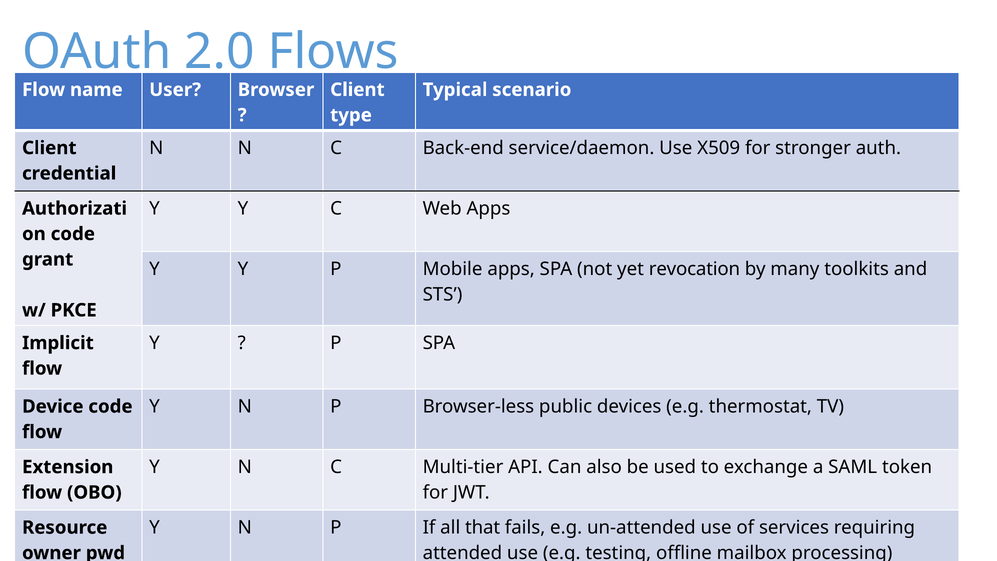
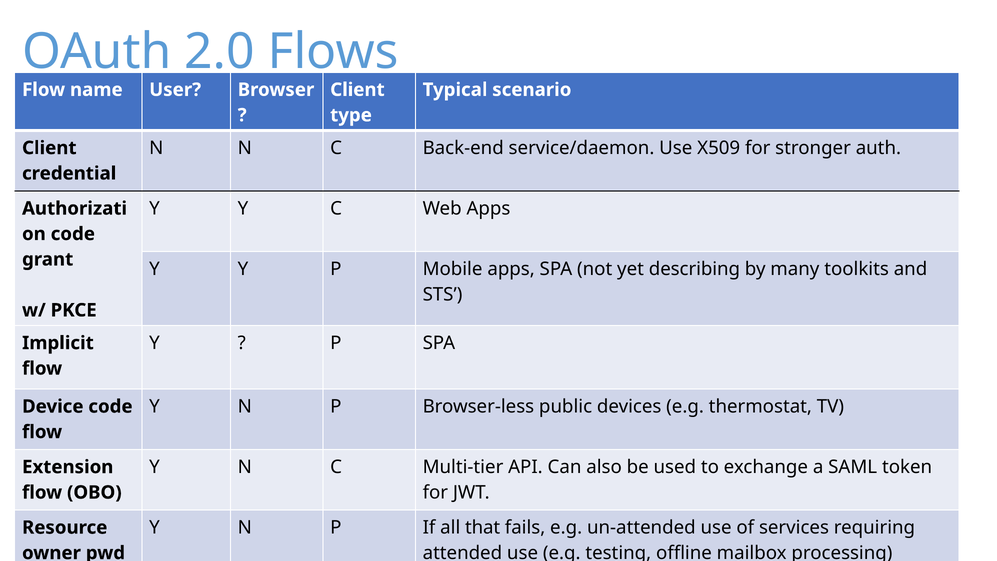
revocation: revocation -> describing (694, 269)
